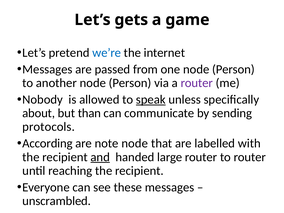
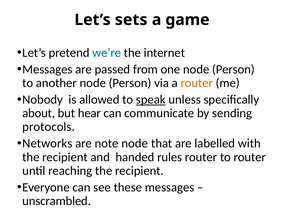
gets: gets -> sets (131, 20)
router colour: purple -> orange (197, 83)
than: than -> hear (89, 113)
According: According -> Networks (47, 143)
and underline: present -> none (100, 157)
large: large -> rules (170, 157)
